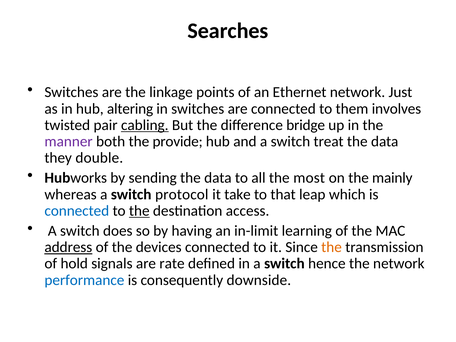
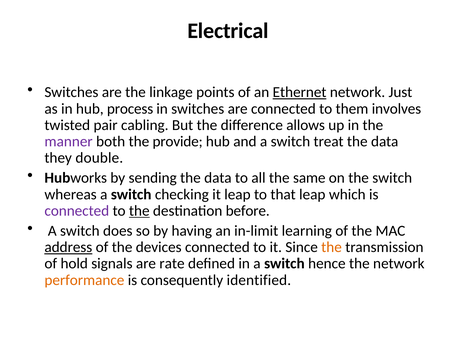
Searches: Searches -> Electrical (228, 31)
Ethernet underline: none -> present (300, 92)
altering: altering -> process (130, 109)
cabling underline: present -> none (145, 125)
bridge: bridge -> allows (306, 125)
most: most -> same (309, 178)
the mainly: mainly -> switch (392, 178)
protocol: protocol -> checking (182, 194)
it take: take -> leap (237, 194)
connected colour: blue -> purple (77, 211)
access: access -> before (248, 211)
performance colour: blue -> orange (84, 280)
downside: downside -> identified (259, 280)
